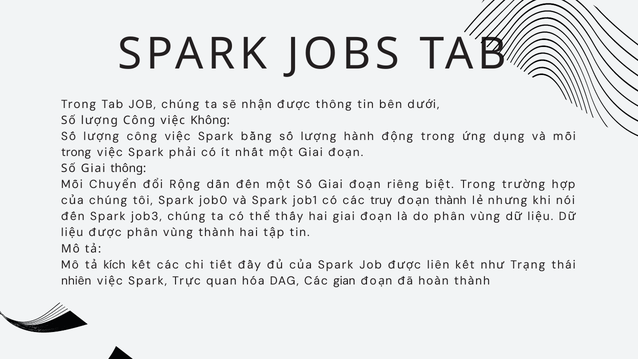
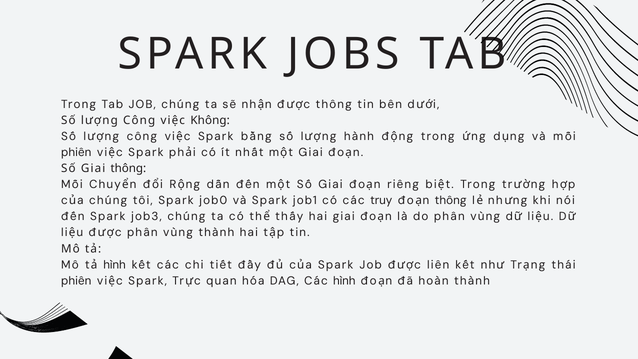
trong: trong -> phiên (76, 152)
thành: thành -> thông (451, 201)
kích: kích -> hình (115, 265)
nhiên: nhiên -> phiên (76, 281)
Các gian: gian -> hình (344, 281)
